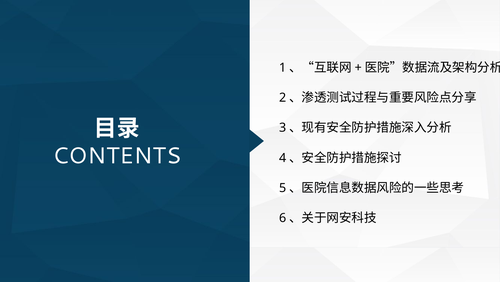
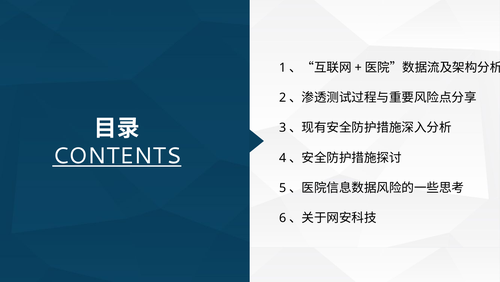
CONTENTS underline: none -> present (117, 156)
